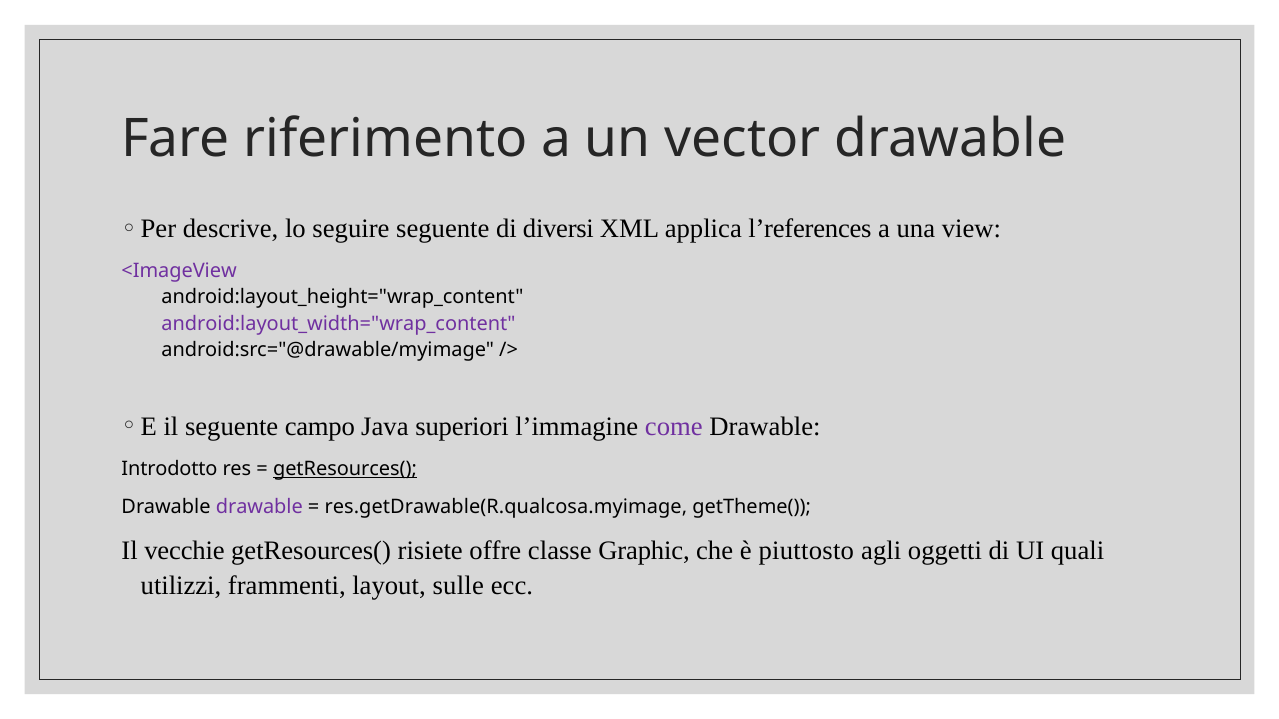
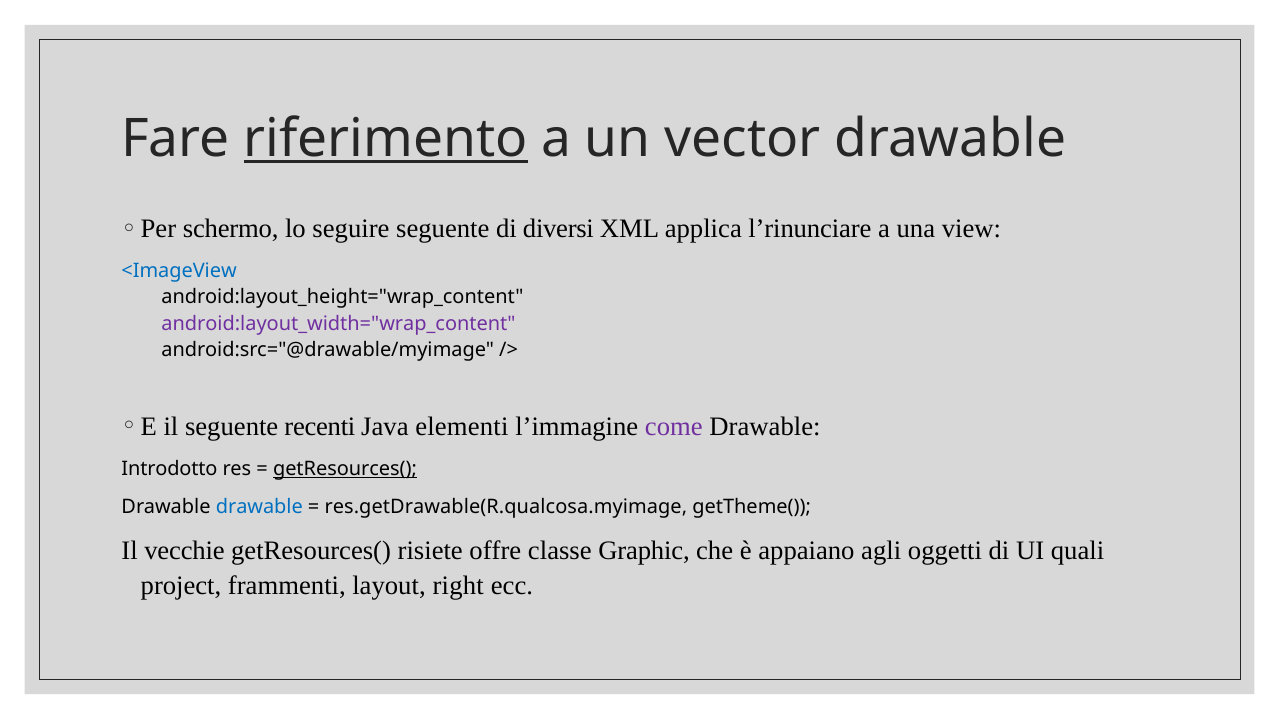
riferimento underline: none -> present (386, 139)
descrive: descrive -> schermo (231, 229)
l’references: l’references -> l’rinunciare (810, 229)
<ImageView colour: purple -> blue (179, 271)
campo: campo -> recenti (320, 427)
superiori: superiori -> elementi (462, 427)
drawable colour: purple -> blue (259, 507)
piuttosto: piuttosto -> appaiano (806, 551)
utilizzi: utilizzi -> project (181, 586)
sulle: sulle -> right (458, 586)
